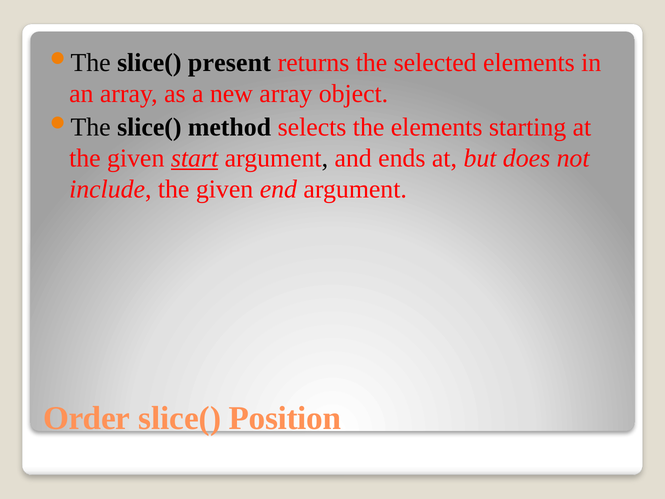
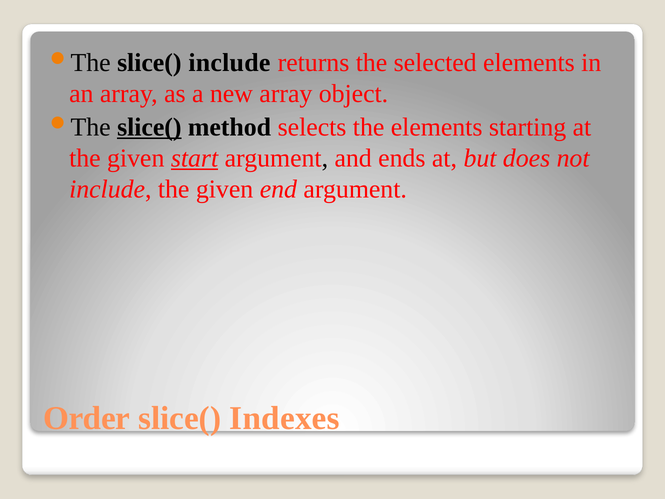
slice( present: present -> include (229, 63)
slice( underline: none -> present (149, 127)
Position: Position -> Indexes (285, 418)
